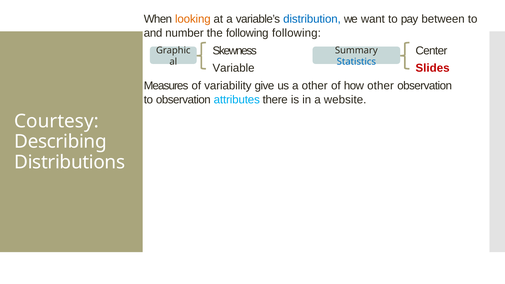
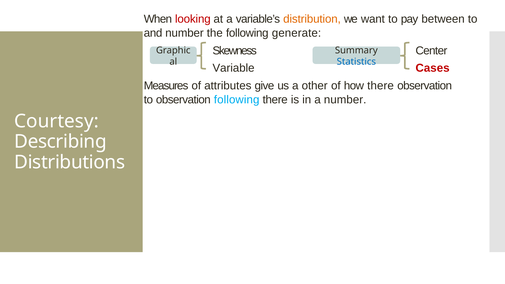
looking colour: orange -> red (193, 19)
distribution colour: blue -> orange (312, 19)
following following: following -> generate (296, 33)
Slides: Slides -> Cases (433, 68)
variability: variability -> attributes (228, 86)
how other: other -> there (381, 86)
observation attributes: attributes -> following (237, 100)
a website: website -> number (345, 100)
